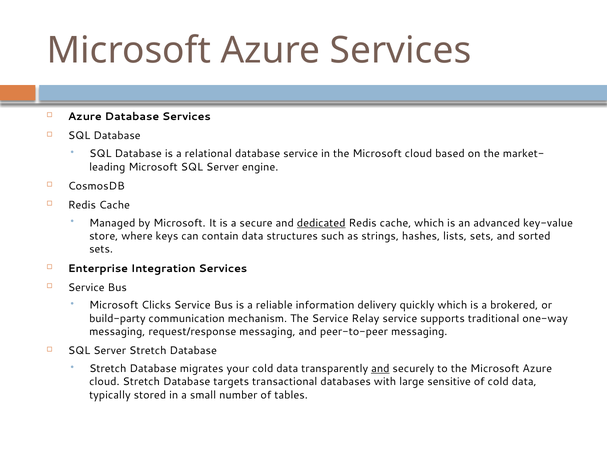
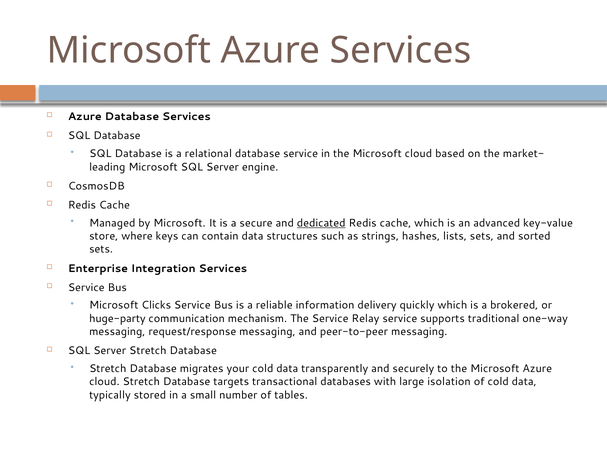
build-party: build-party -> huge-party (117, 318)
and underline: present -> none (380, 368)
sensitive: sensitive -> isolation (449, 381)
